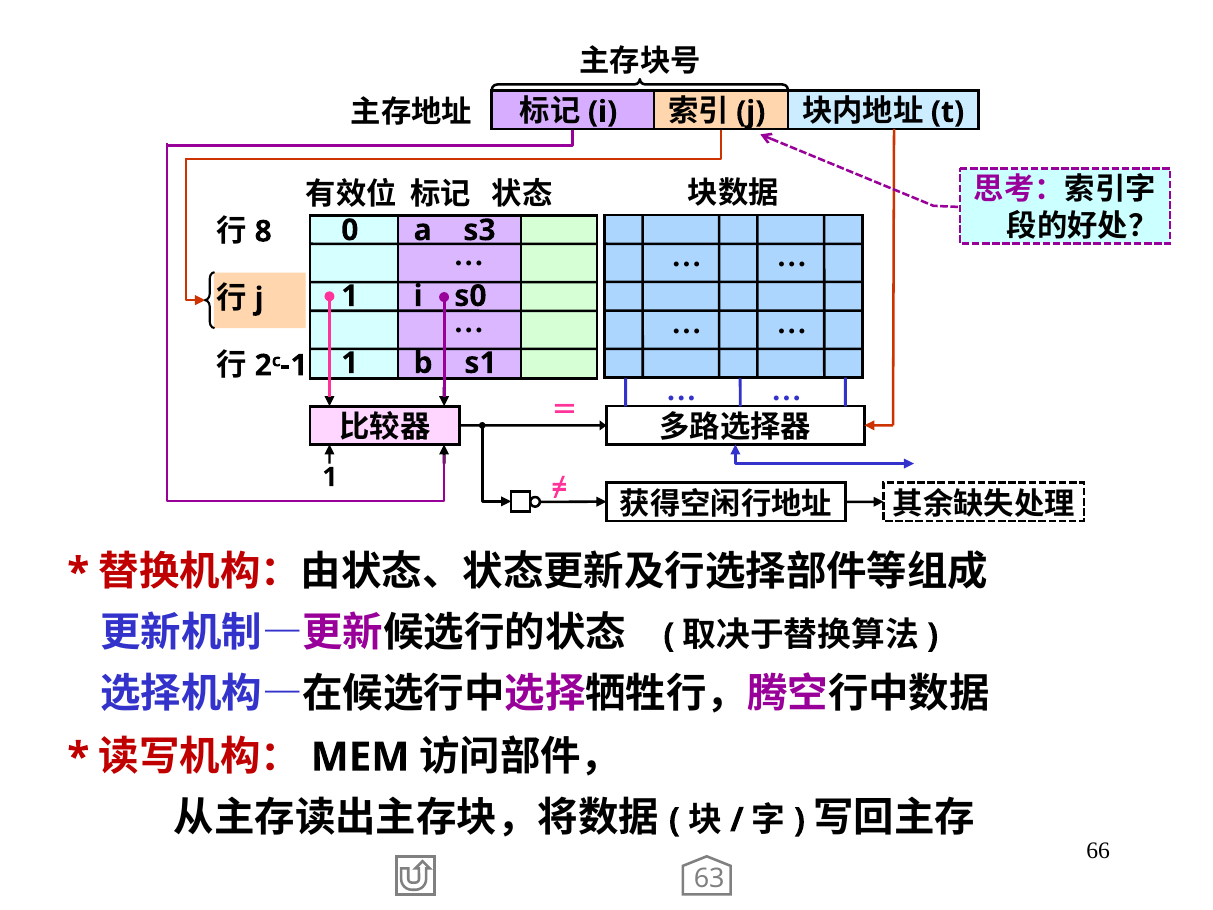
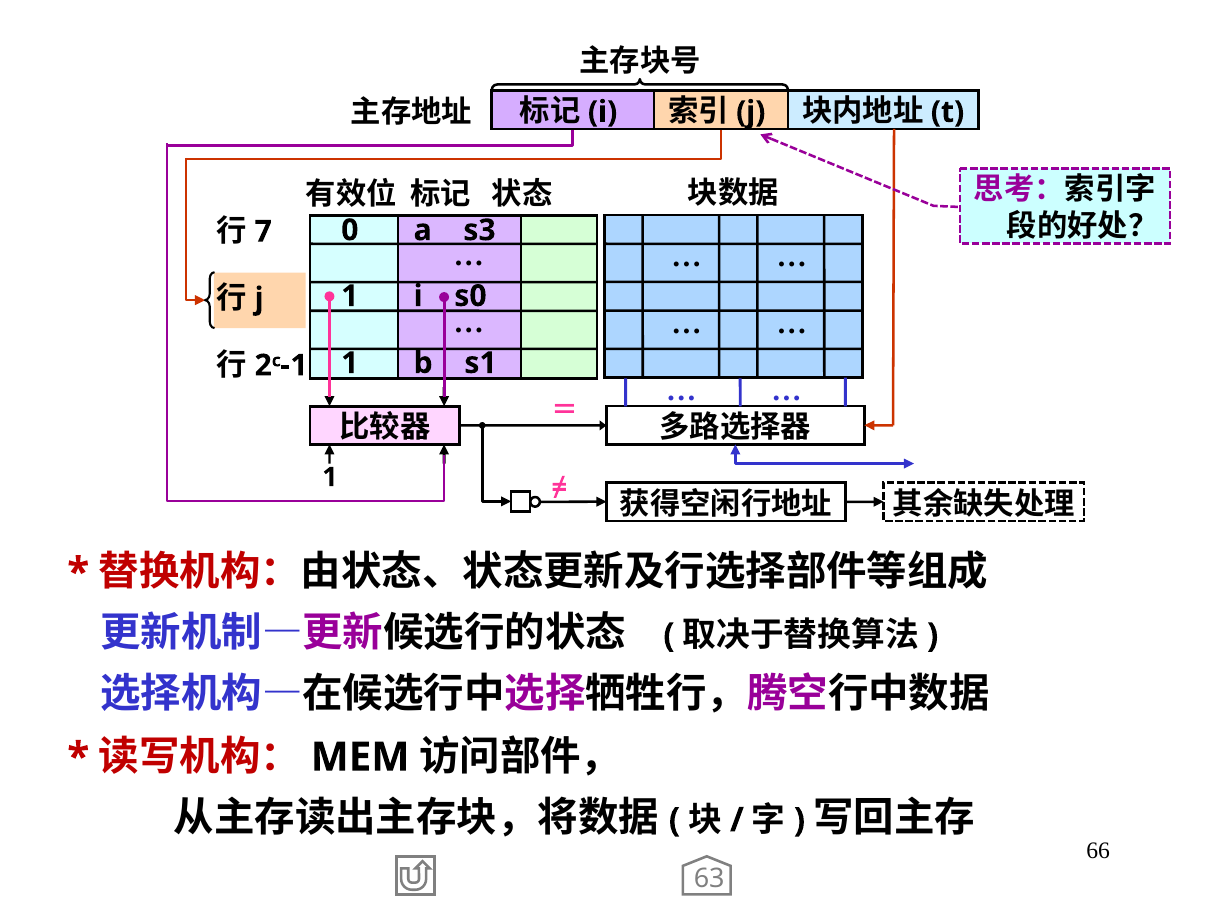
8: 8 -> 7 (263, 231)
